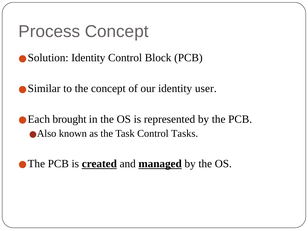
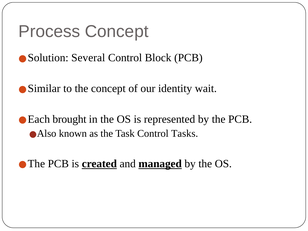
Solution Identity: Identity -> Several (88, 58)
user: user -> wait (206, 89)
